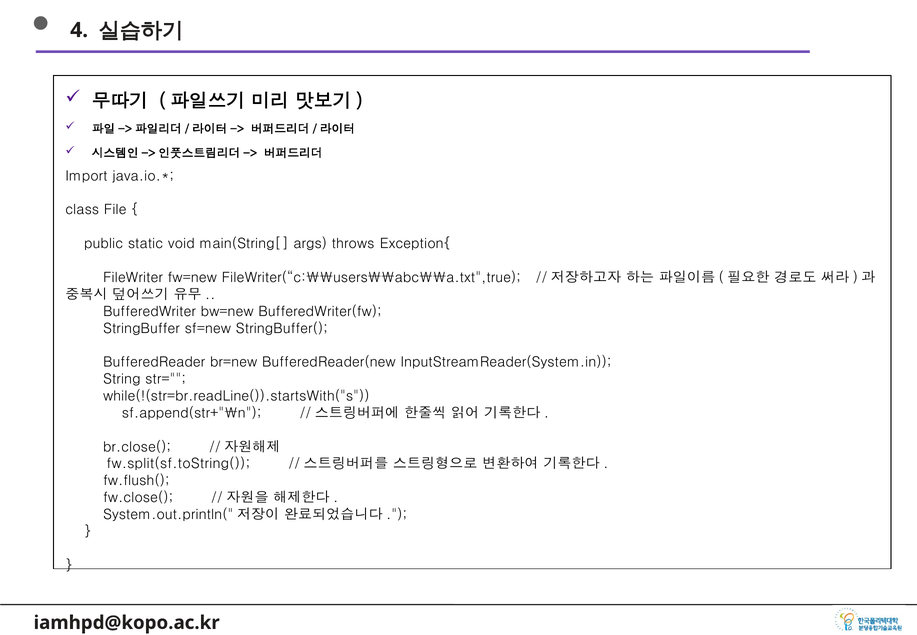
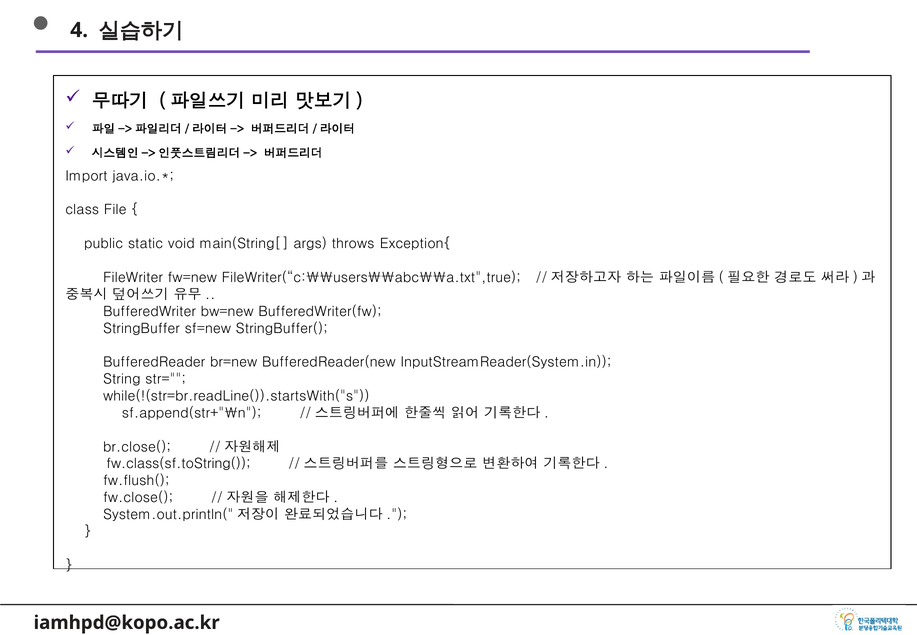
fw.split(sf.toString(: fw.split(sf.toString( -> fw.class(sf.toString( (179, 464)
